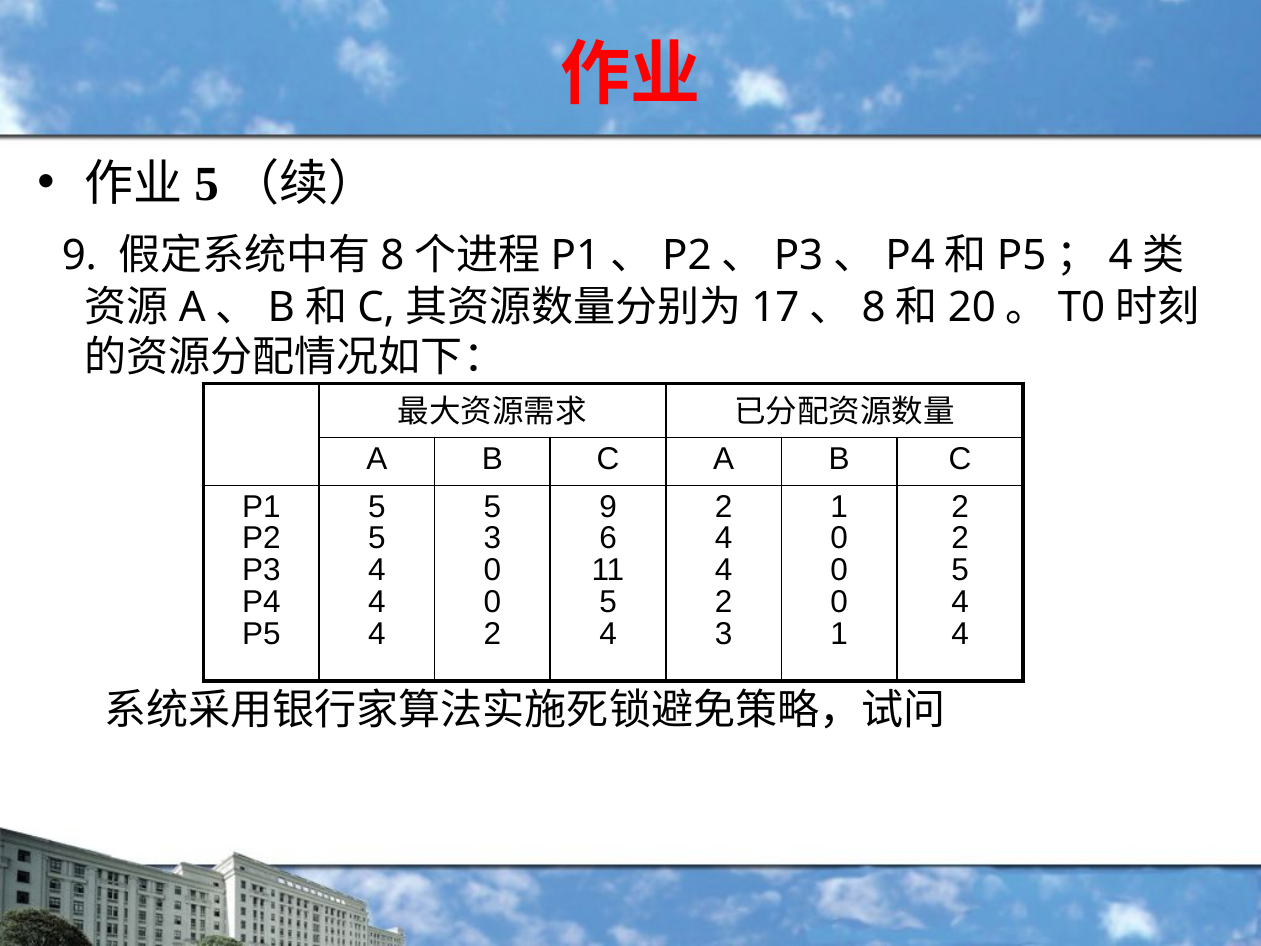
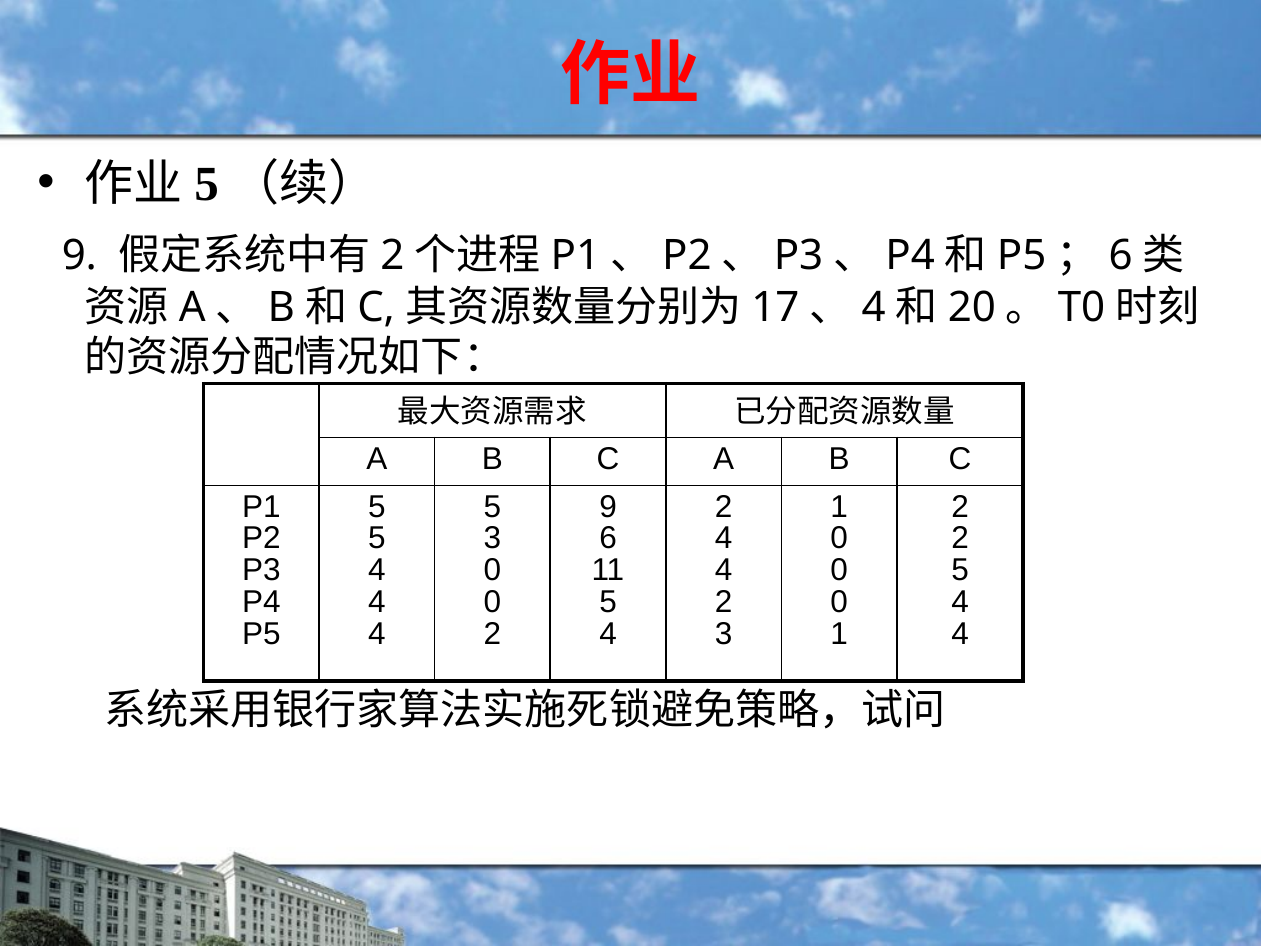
8: 8 -> 2 (392, 255)
4: 4 -> 6 (1121, 255)
8: 8 -> 4 (874, 307)
